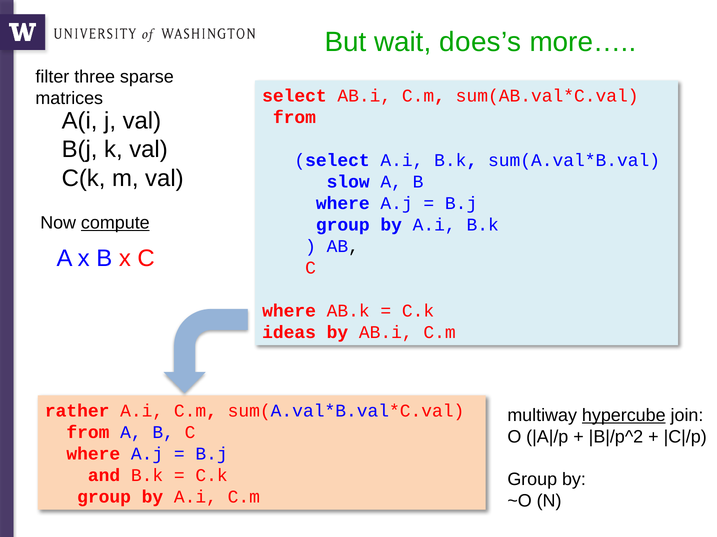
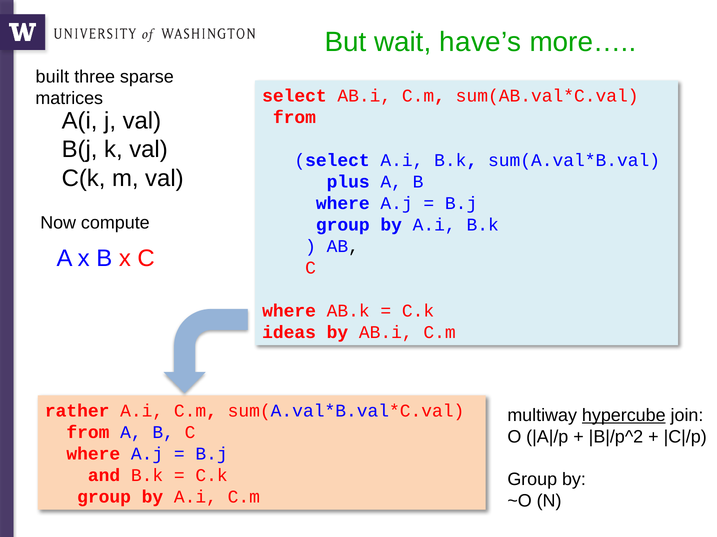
does’s: does’s -> have’s (480, 42)
filter: filter -> built (52, 77)
slow: slow -> plus (348, 182)
compute underline: present -> none (115, 223)
